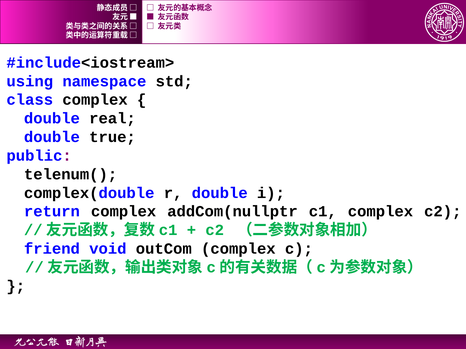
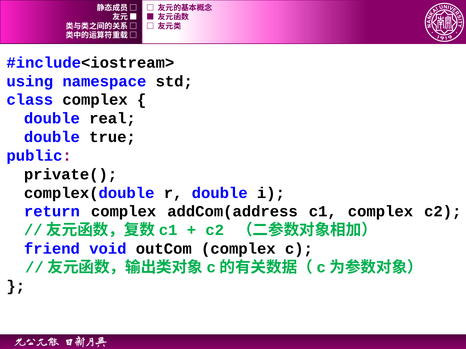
telenum(: telenum( -> private( (71, 175)
addCom(nullptr: addCom(nullptr -> addCom(address (233, 212)
